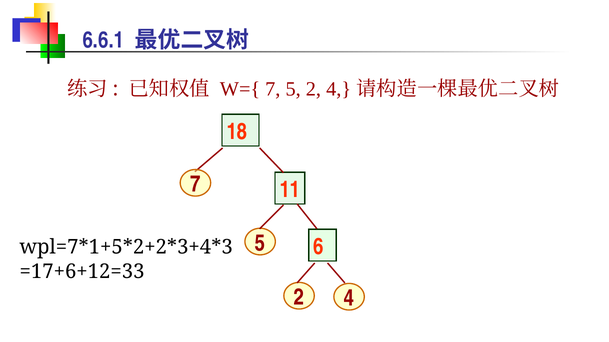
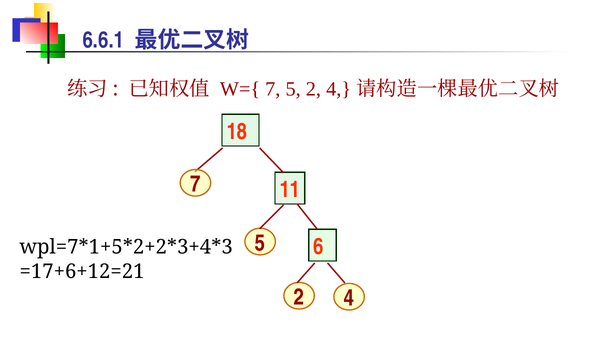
=17+6+12=33: =17+6+12=33 -> =17+6+12=21 (82, 272)
